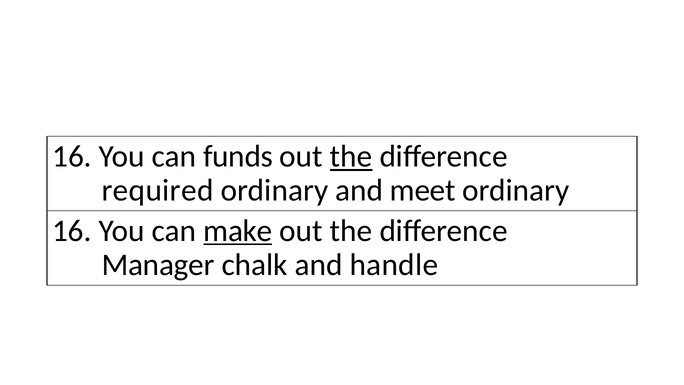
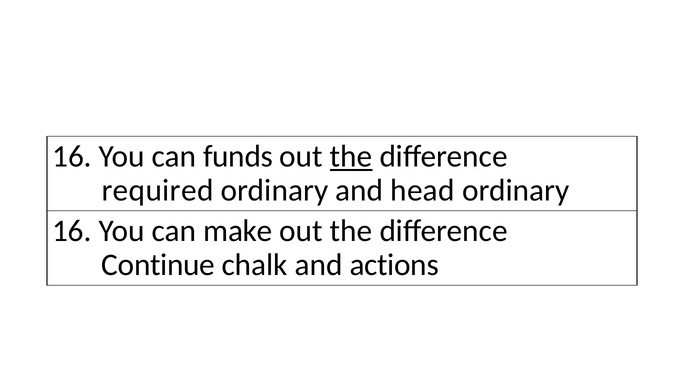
meet: meet -> head (423, 190)
make underline: present -> none (238, 231)
Manager: Manager -> Continue (158, 265)
handle: handle -> actions (394, 265)
